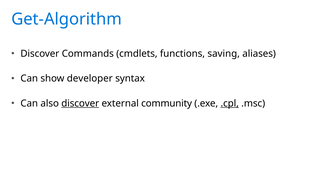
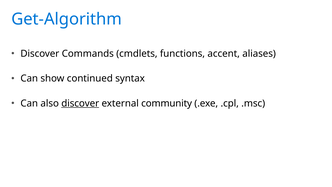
saving: saving -> accent (224, 54)
developer: developer -> continued (90, 78)
.cpl underline: present -> none (230, 103)
